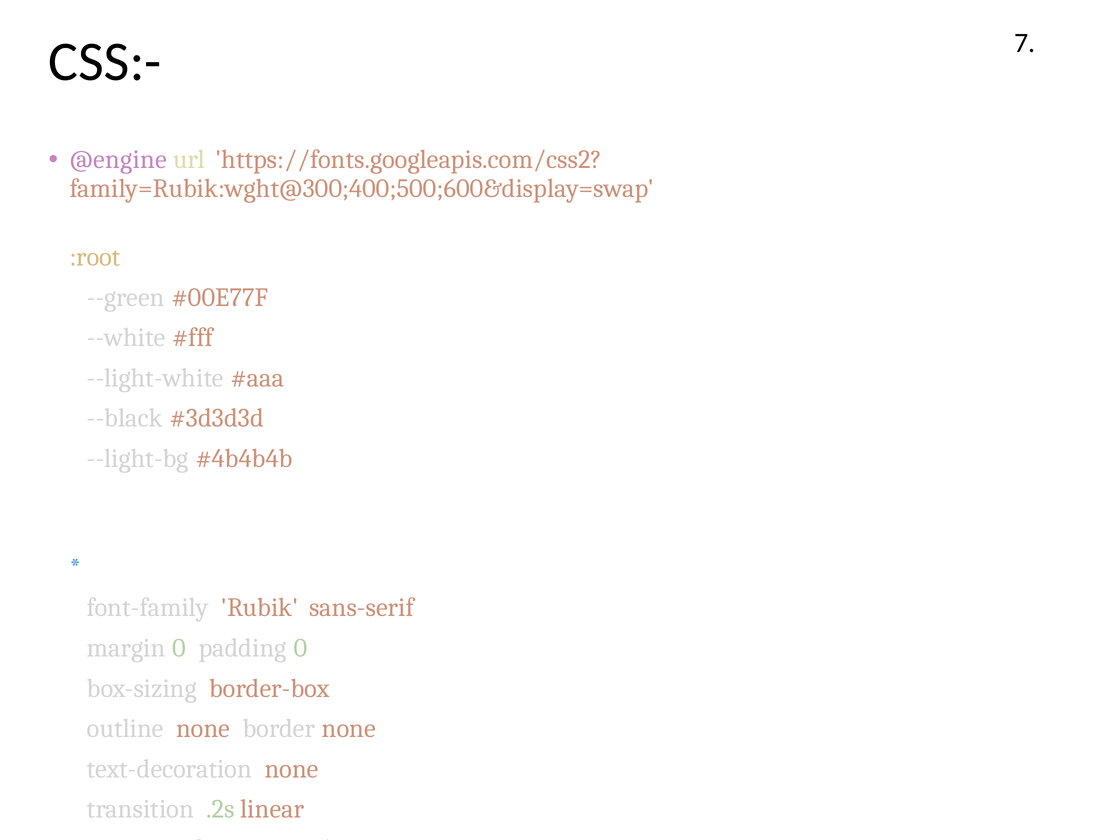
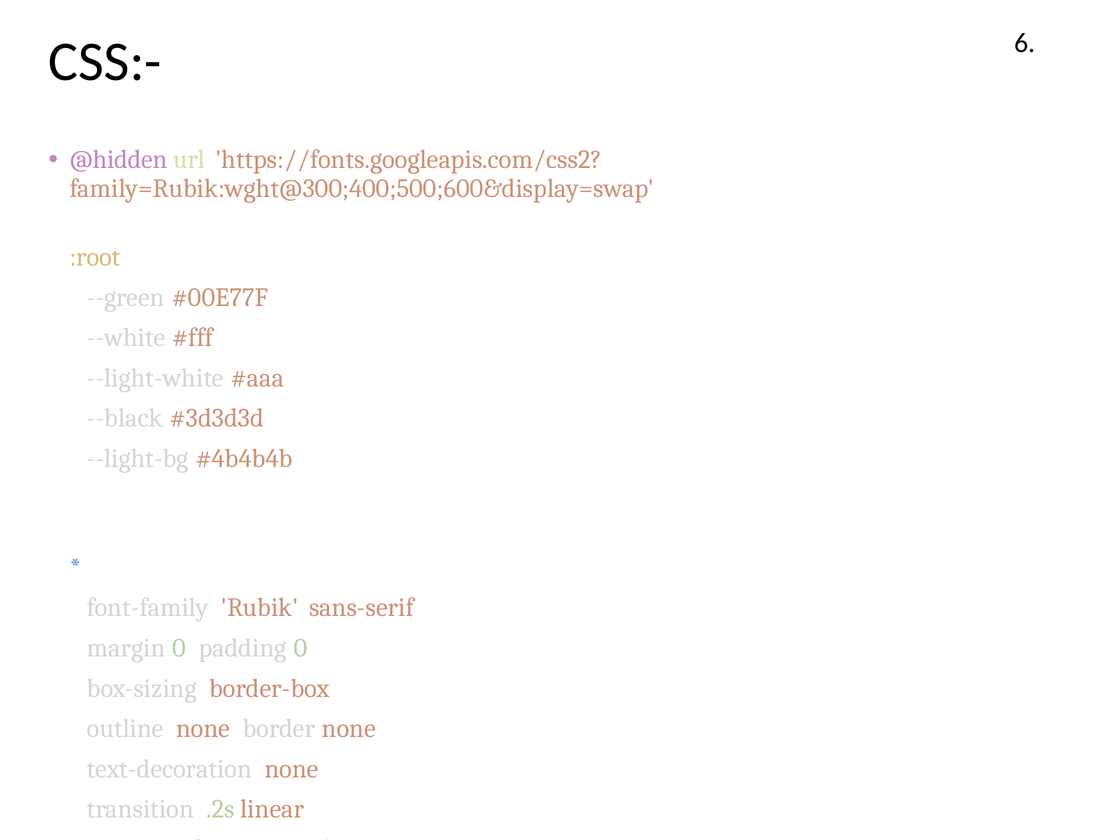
7: 7 -> 6 (1025, 43)
@engine: @engine -> @hidden (119, 160)
